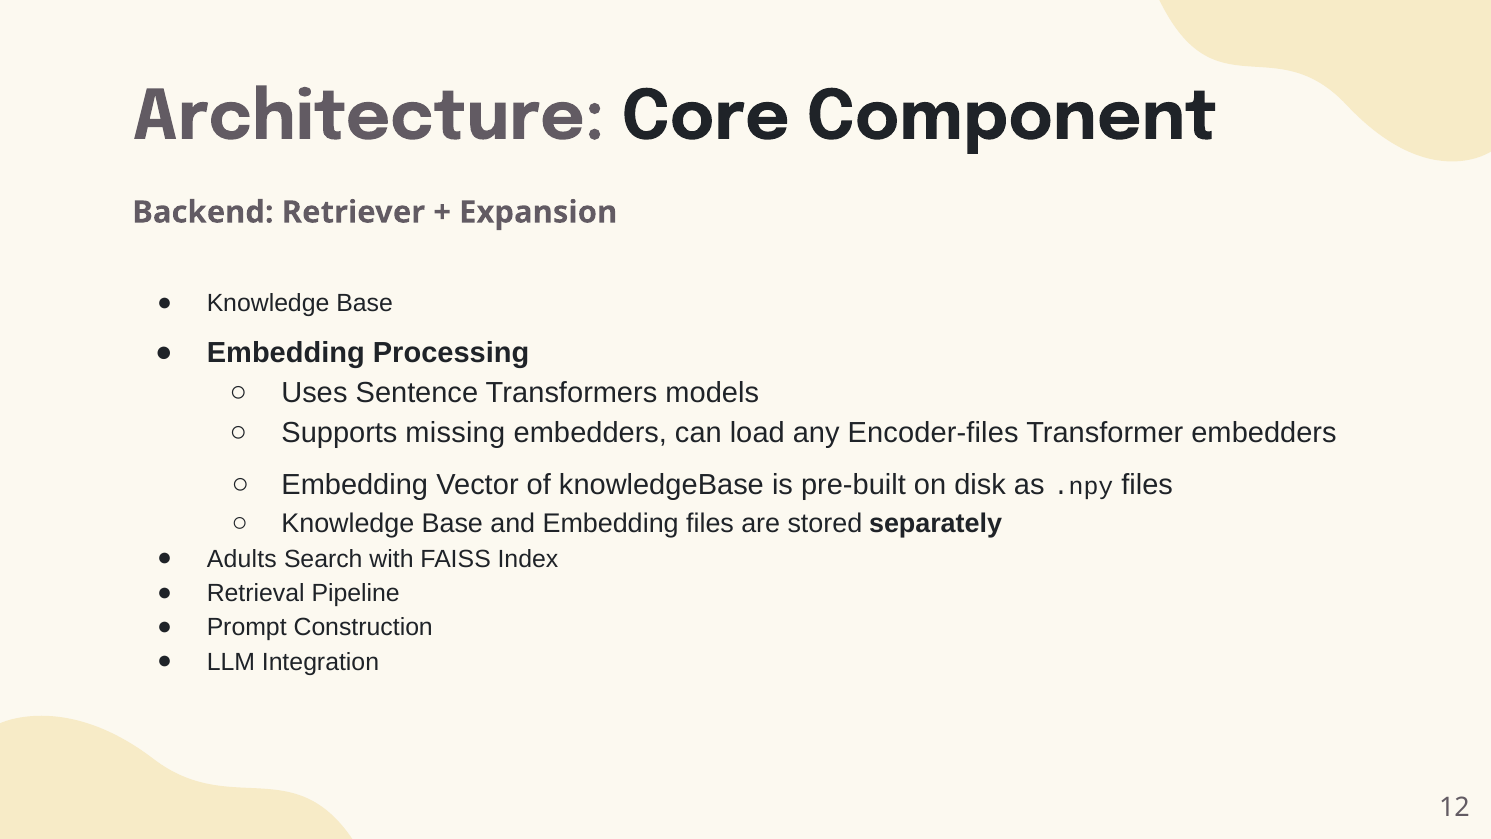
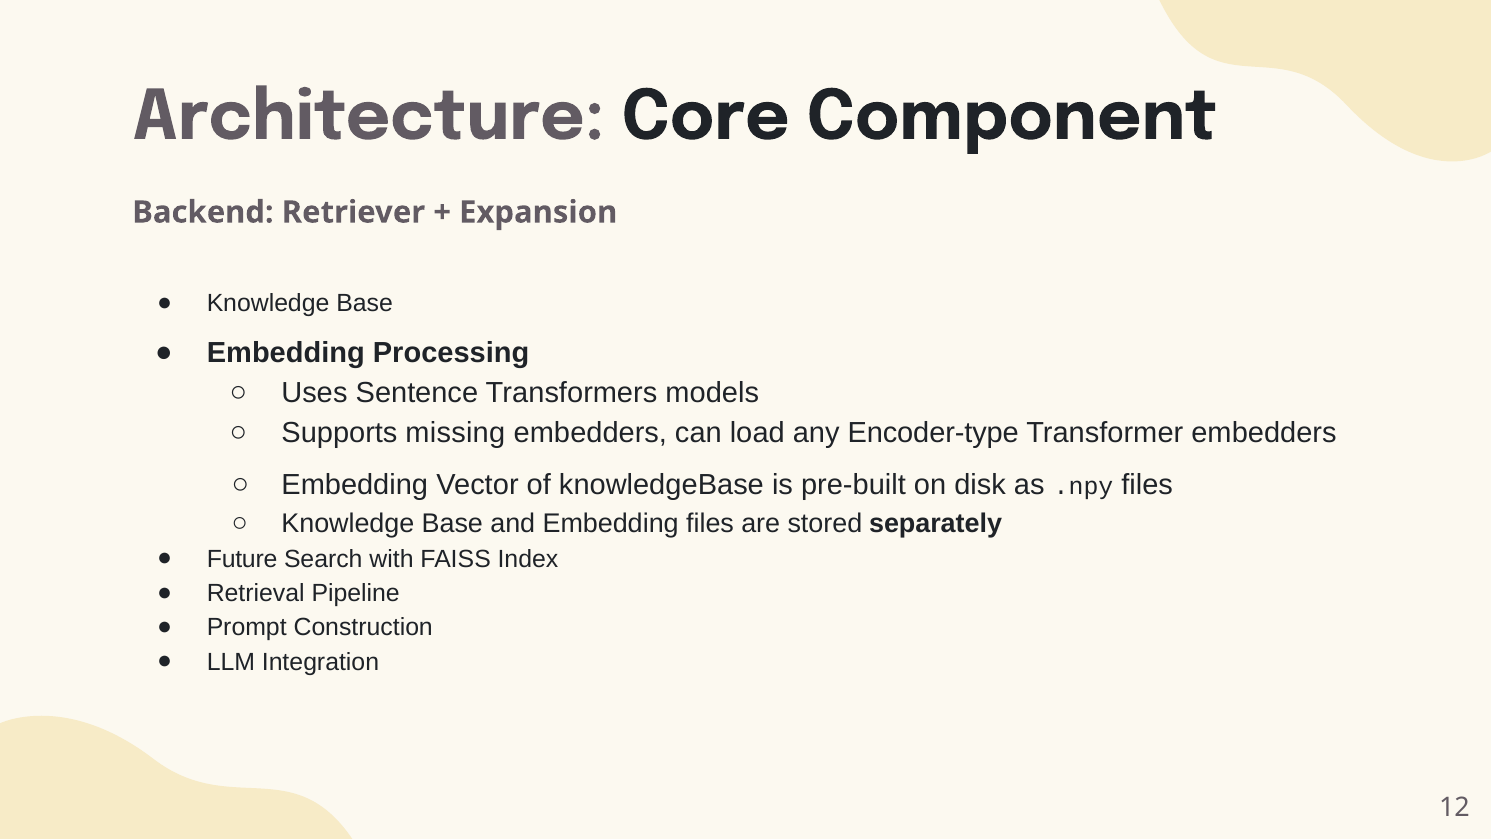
Encoder-files: Encoder-files -> Encoder-type (933, 433)
Adults: Adults -> Future (242, 559)
